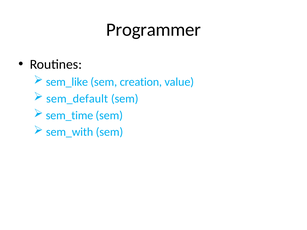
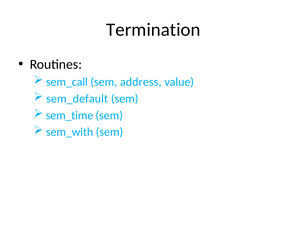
Programmer: Programmer -> Termination (153, 30)
sem_like: sem_like -> sem_call (67, 82)
creation: creation -> address (141, 82)
